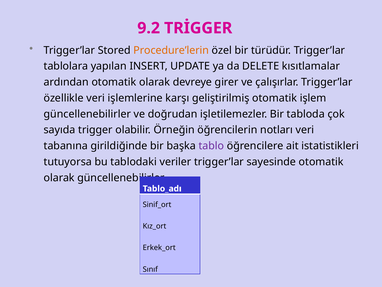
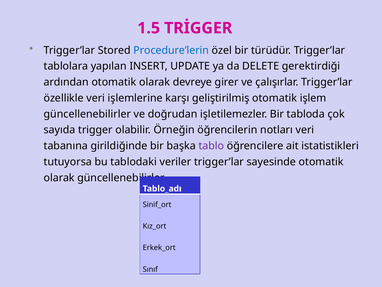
9.2: 9.2 -> 1.5 (149, 28)
Procedure’lerin colour: orange -> blue (171, 50)
kısıtlamalar: kısıtlamalar -> gerektirdiği (311, 66)
